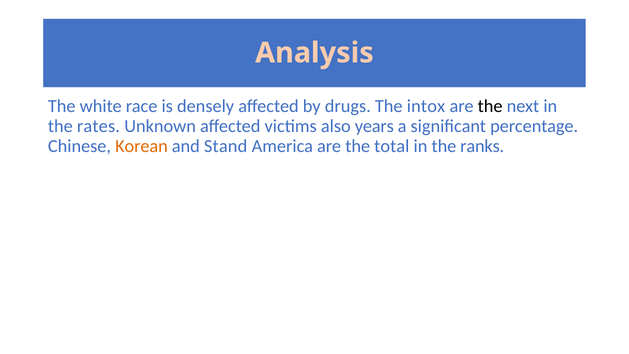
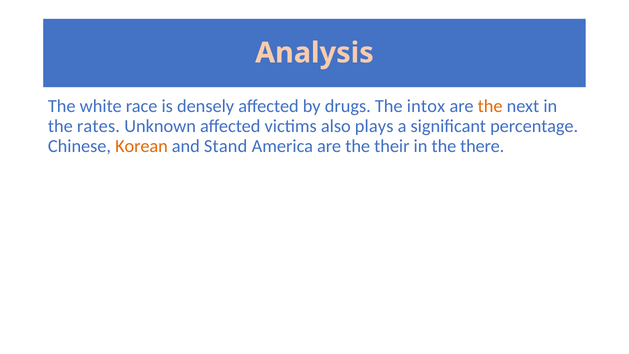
the colour: black -> orange (490, 106)
years: years -> plays (374, 126)
total: total -> their (392, 146)
ranks: ranks -> there (482, 146)
